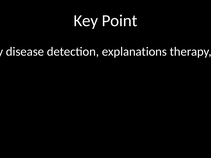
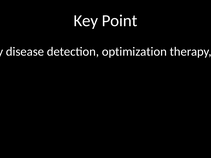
explanations: explanations -> optimization (134, 52)
